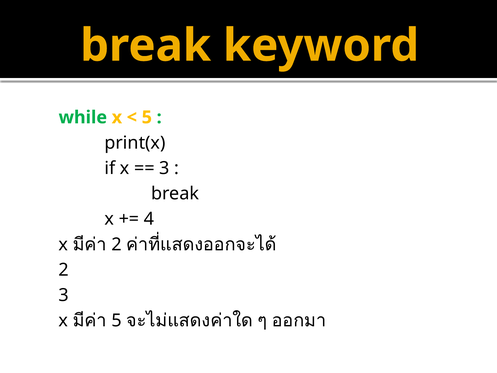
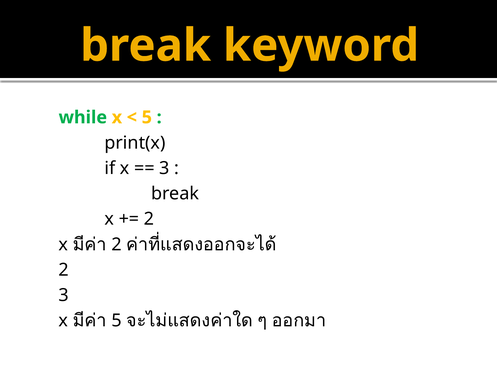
4: 4 -> 2 (149, 219)
